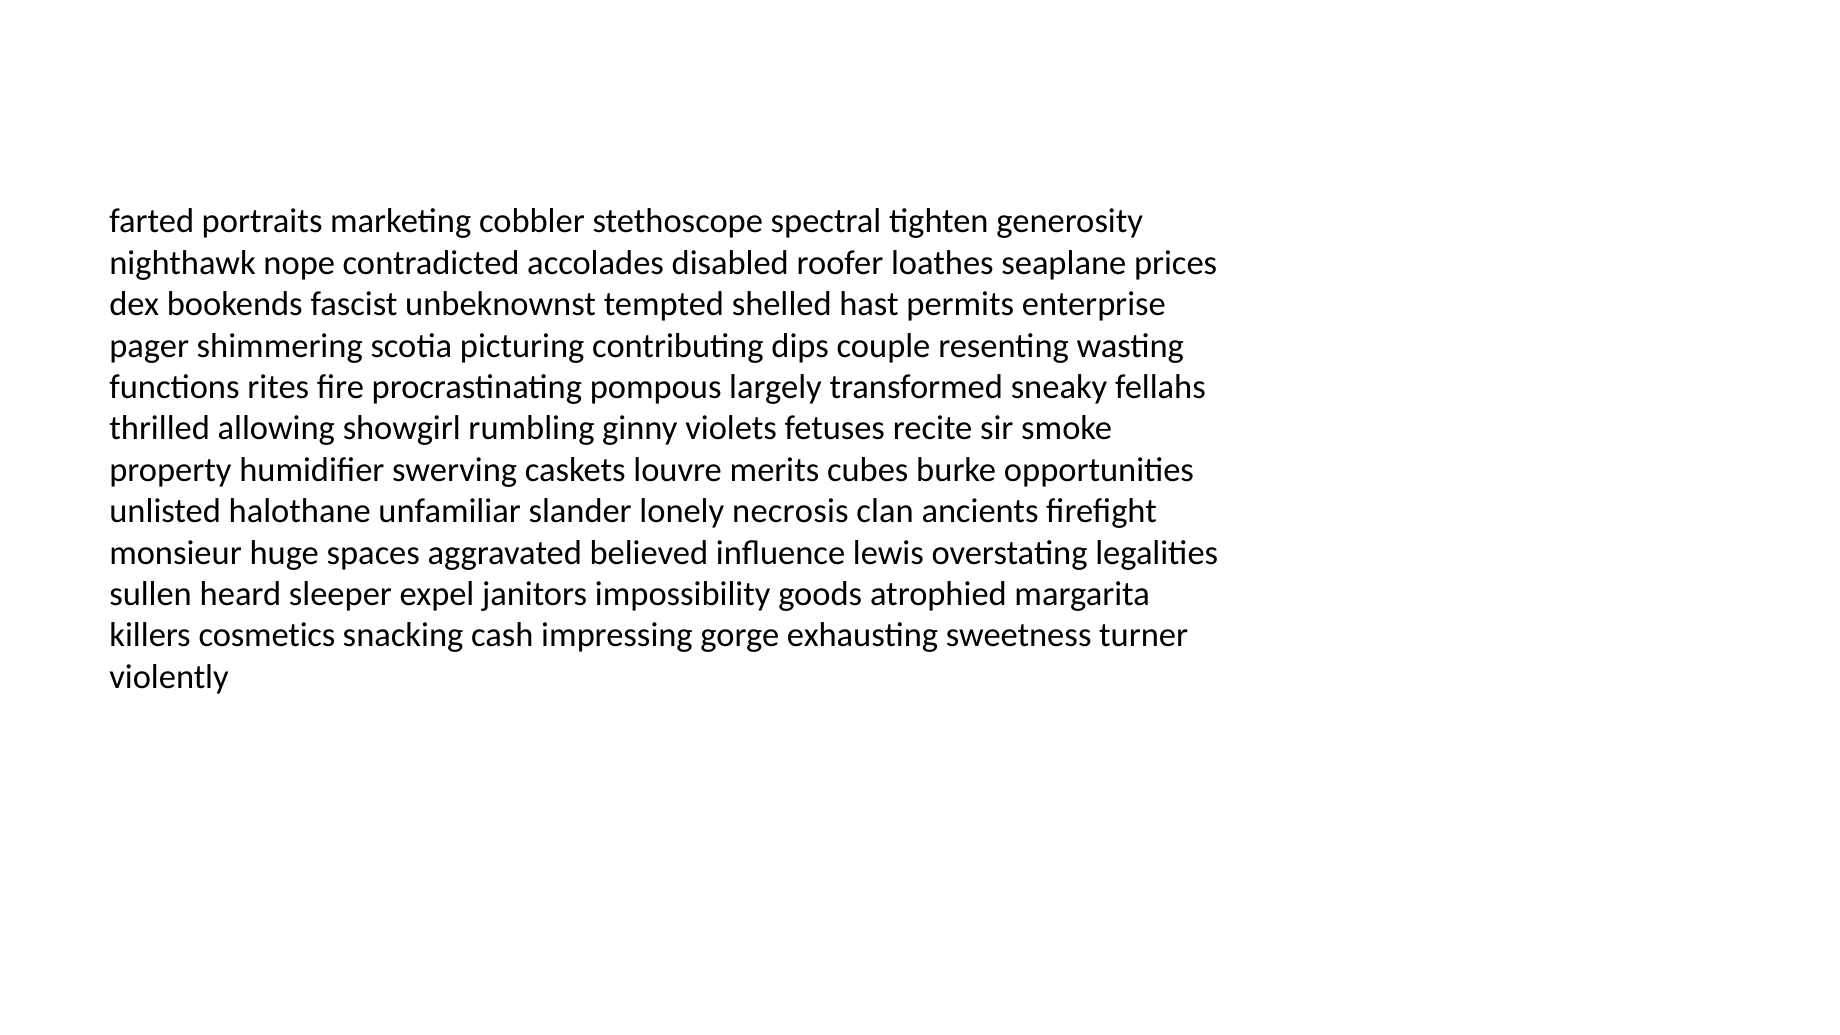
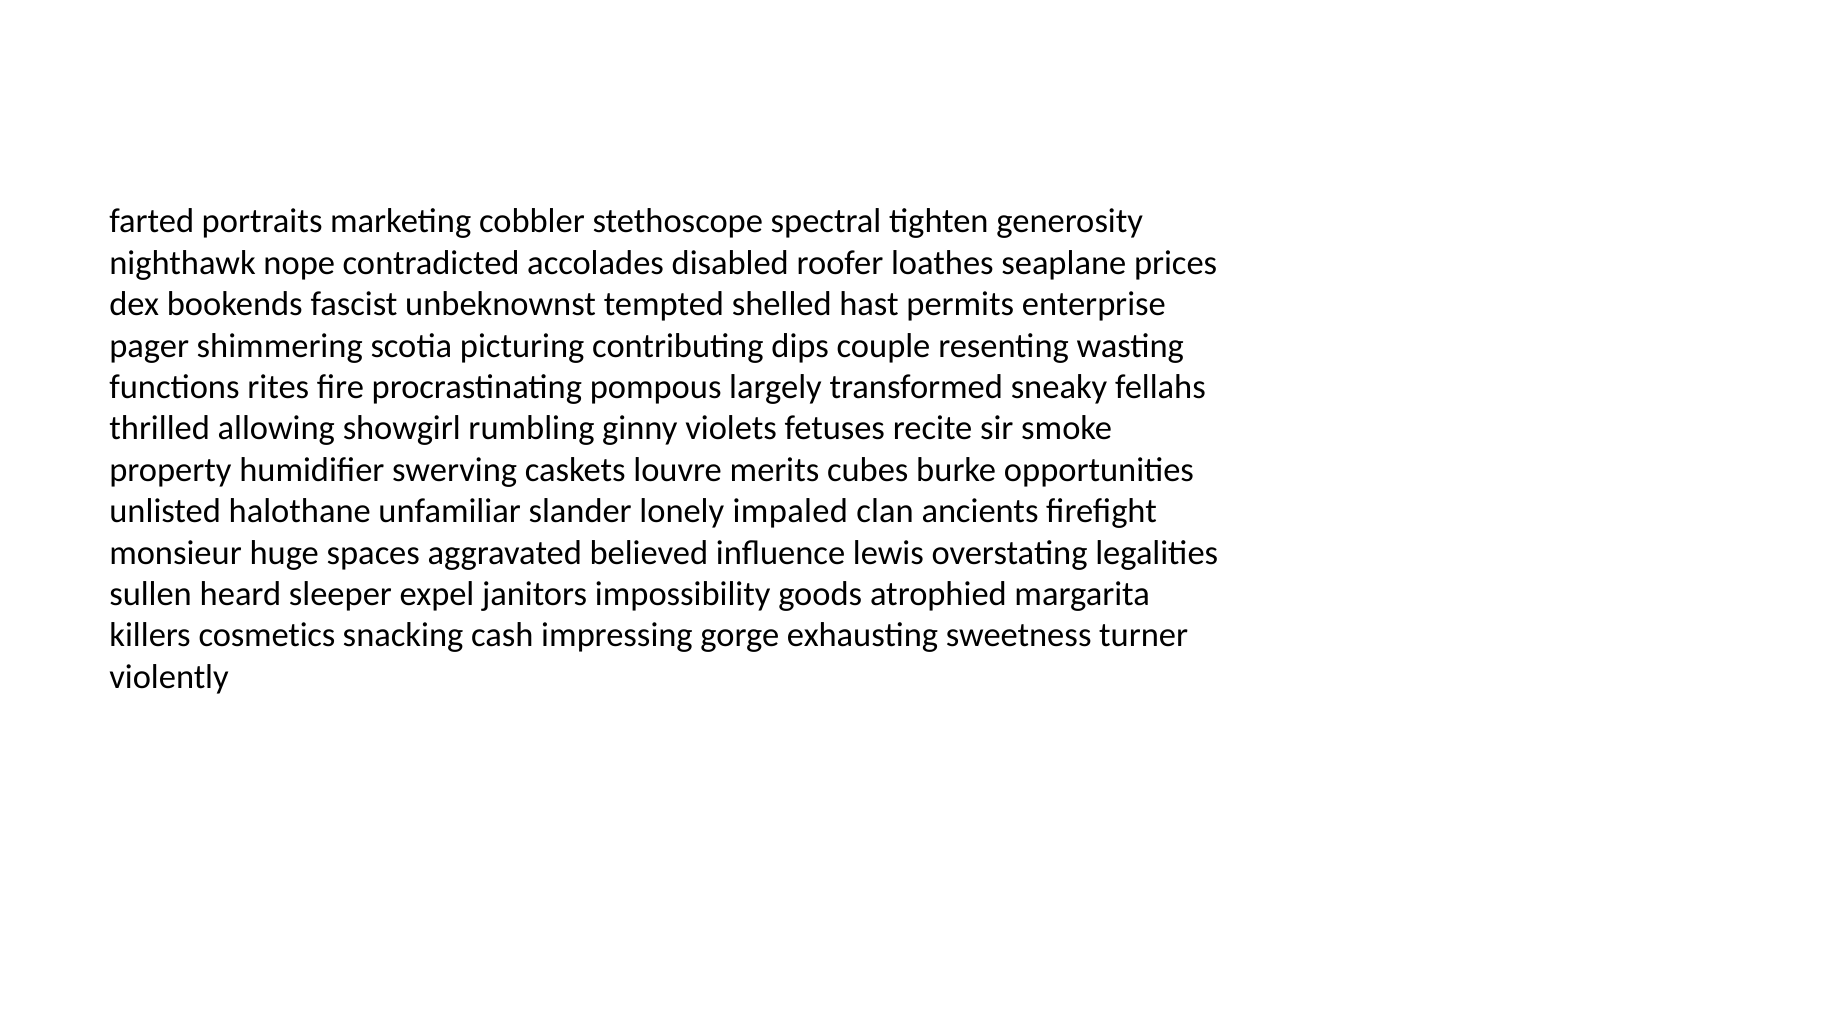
necrosis: necrosis -> impaled (790, 511)
